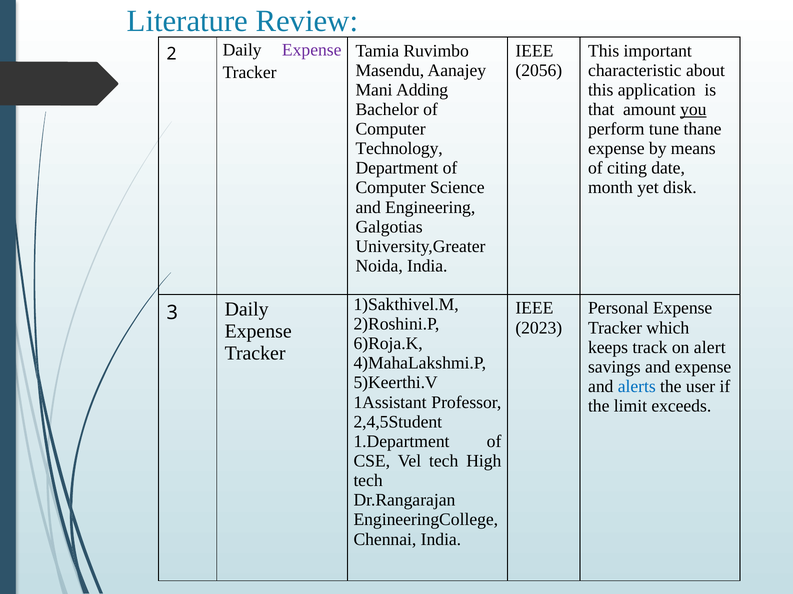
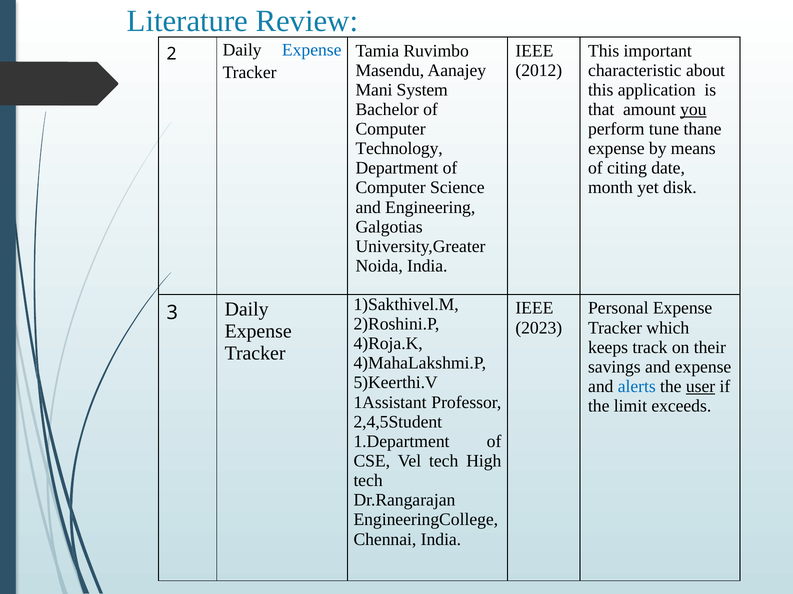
Expense colour: purple -> blue (312, 50)
2056: 2056 -> 2012 (539, 70)
Adding: Adding -> System (422, 90)
6)Roja.K: 6)Roja.K -> 4)Roja.K (388, 344)
alert: alert -> their (710, 348)
user underline: none -> present (701, 387)
